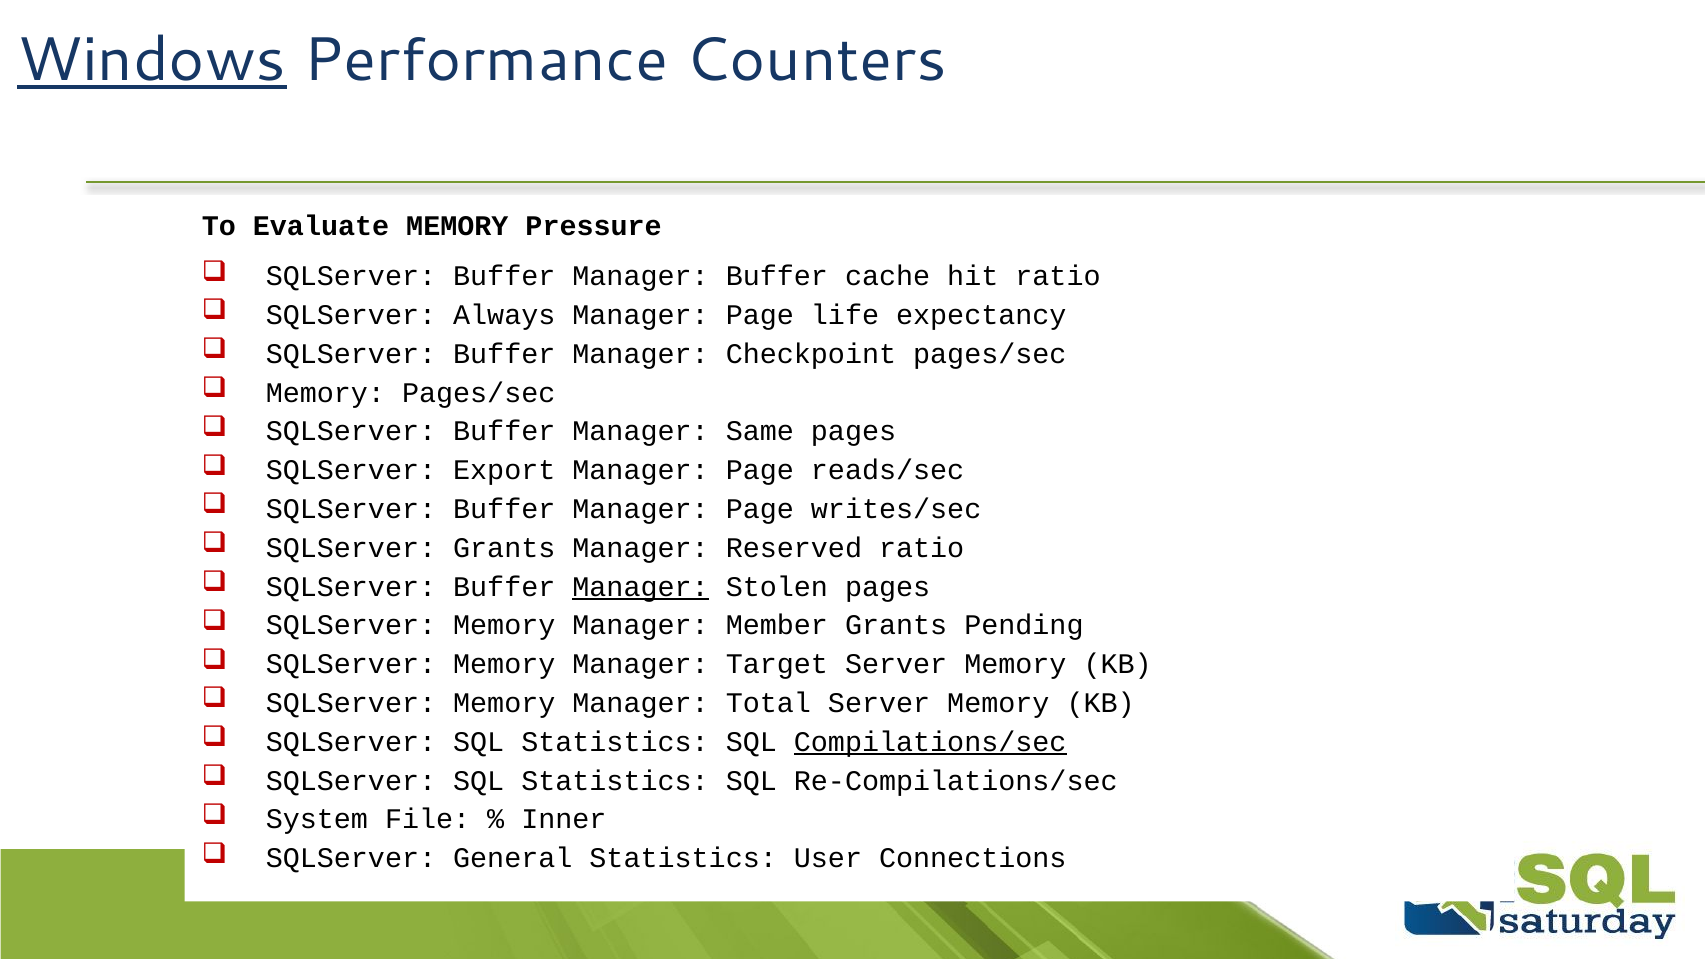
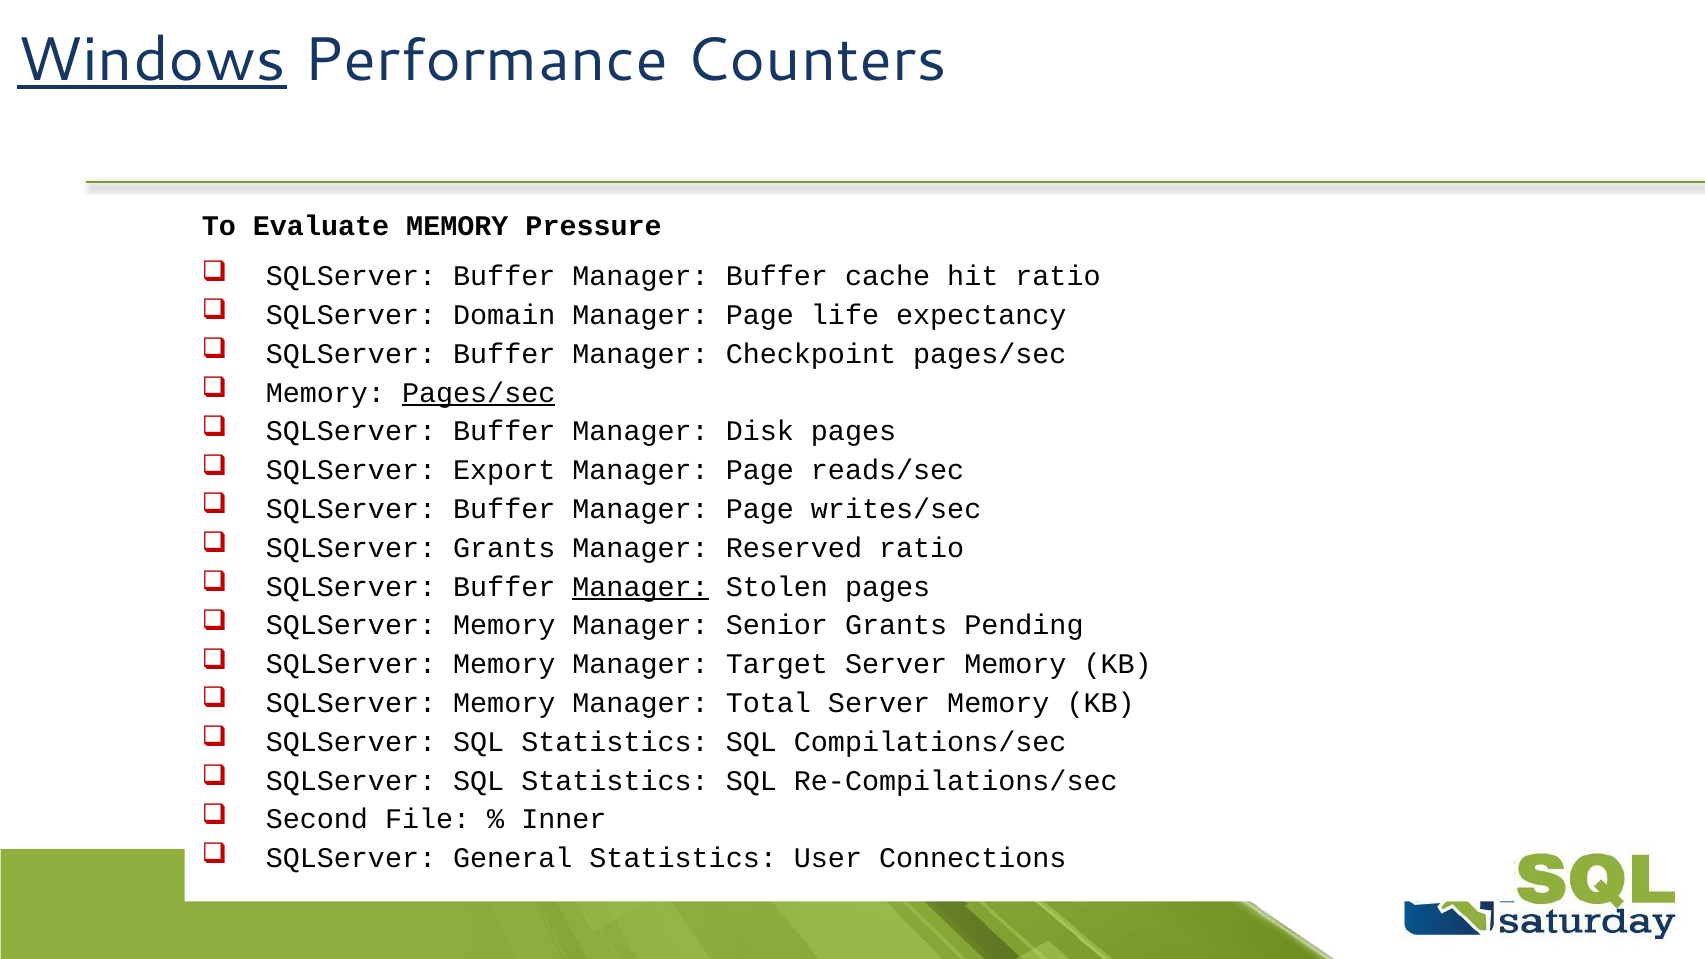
Always: Always -> Domain (504, 315)
Pages/sec underline: none -> present (479, 393)
Same: Same -> Disk (760, 432)
Member: Member -> Senior (777, 626)
Compilations/sec underline: present -> none (930, 742)
System: System -> Second (317, 820)
